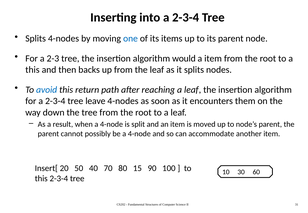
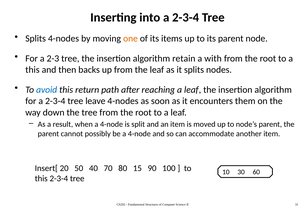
one colour: blue -> orange (130, 39)
would: would -> retain (184, 58)
a item: item -> with (213, 58)
